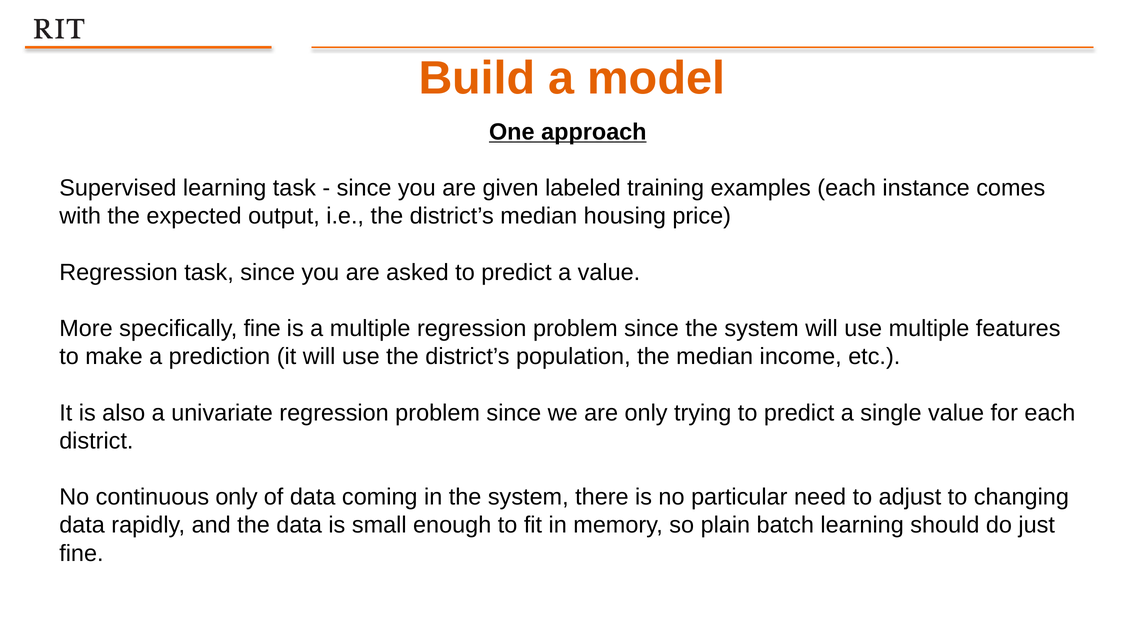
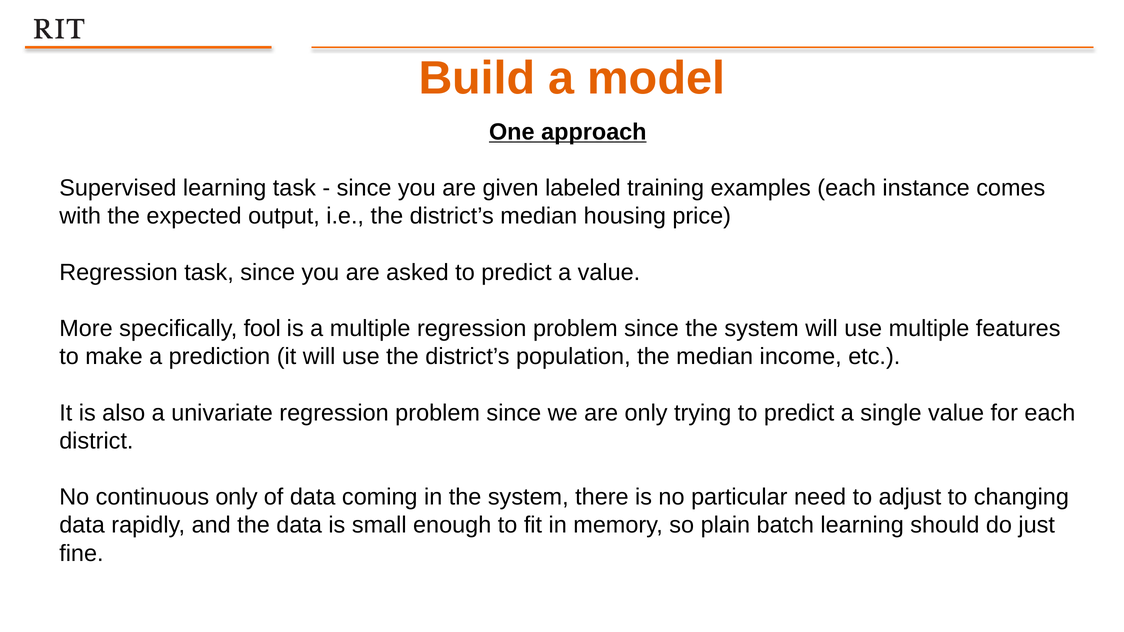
specifically fine: fine -> fool (262, 329)
